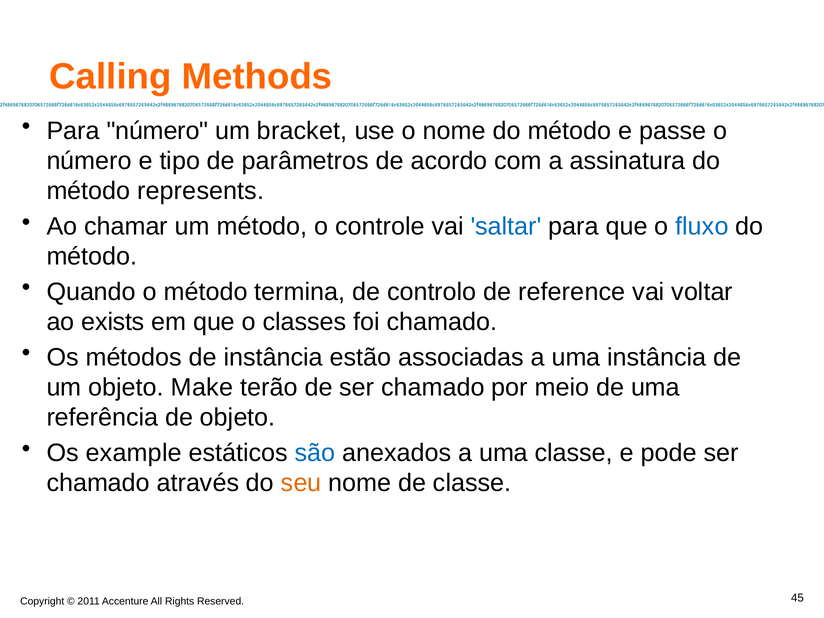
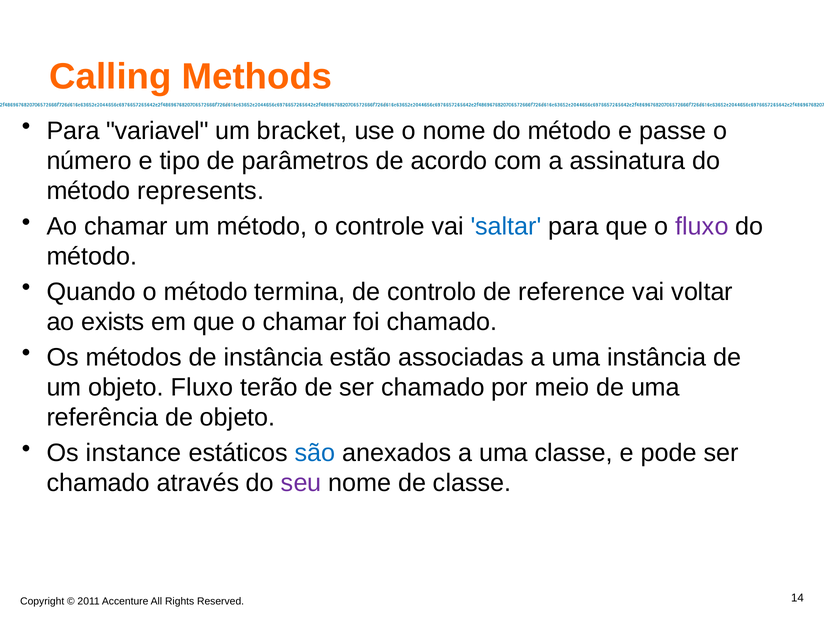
Para número: número -> variavel (157, 131)
fluxo colour: blue -> purple (702, 226)
o classes: classes -> chamar (305, 322)
objeto Make: Make -> Fluxo (202, 387)
example: example -> instance (134, 453)
seu colour: orange -> purple (301, 483)
45: 45 -> 14 (797, 598)
